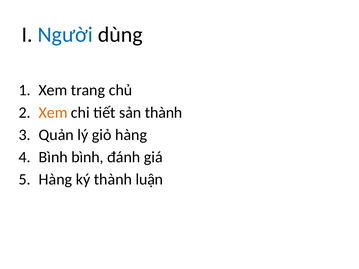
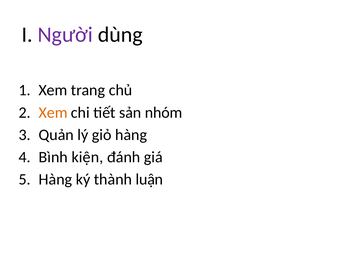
Người colour: blue -> purple (65, 35)
sản thành: thành -> nhóm (164, 113)
Bình bình: bình -> kiện (87, 157)
